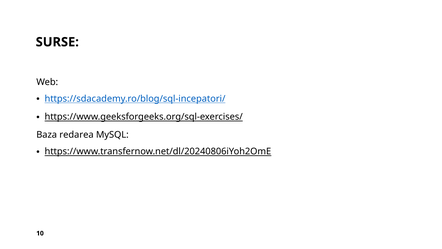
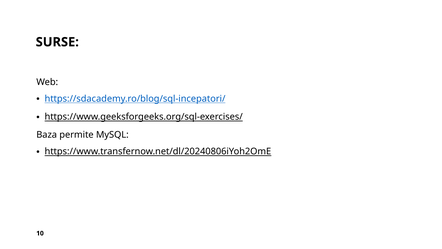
redarea: redarea -> permite (77, 135)
